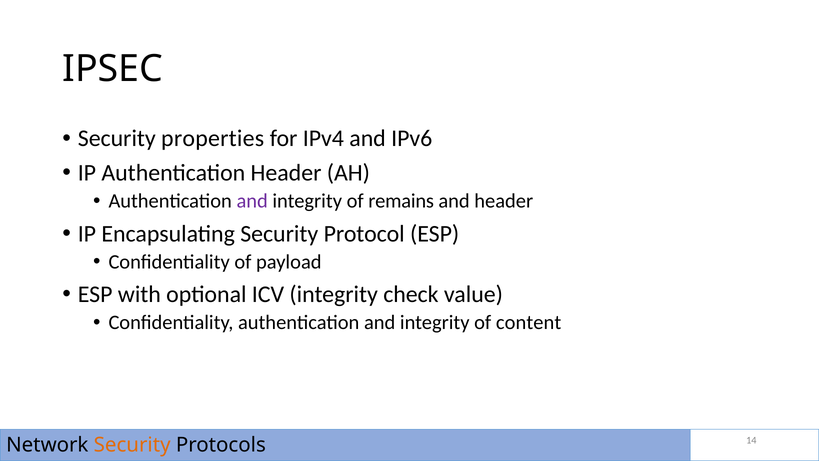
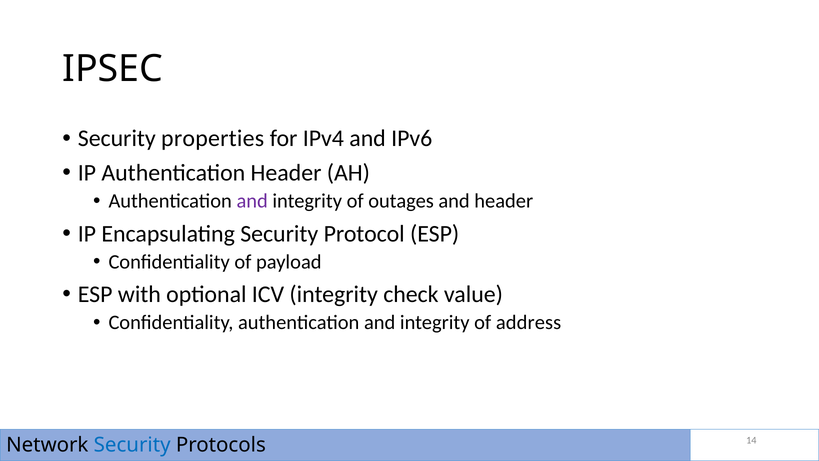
remains: remains -> outages (401, 201)
content: content -> address (529, 322)
Security colour: orange -> blue (132, 445)
